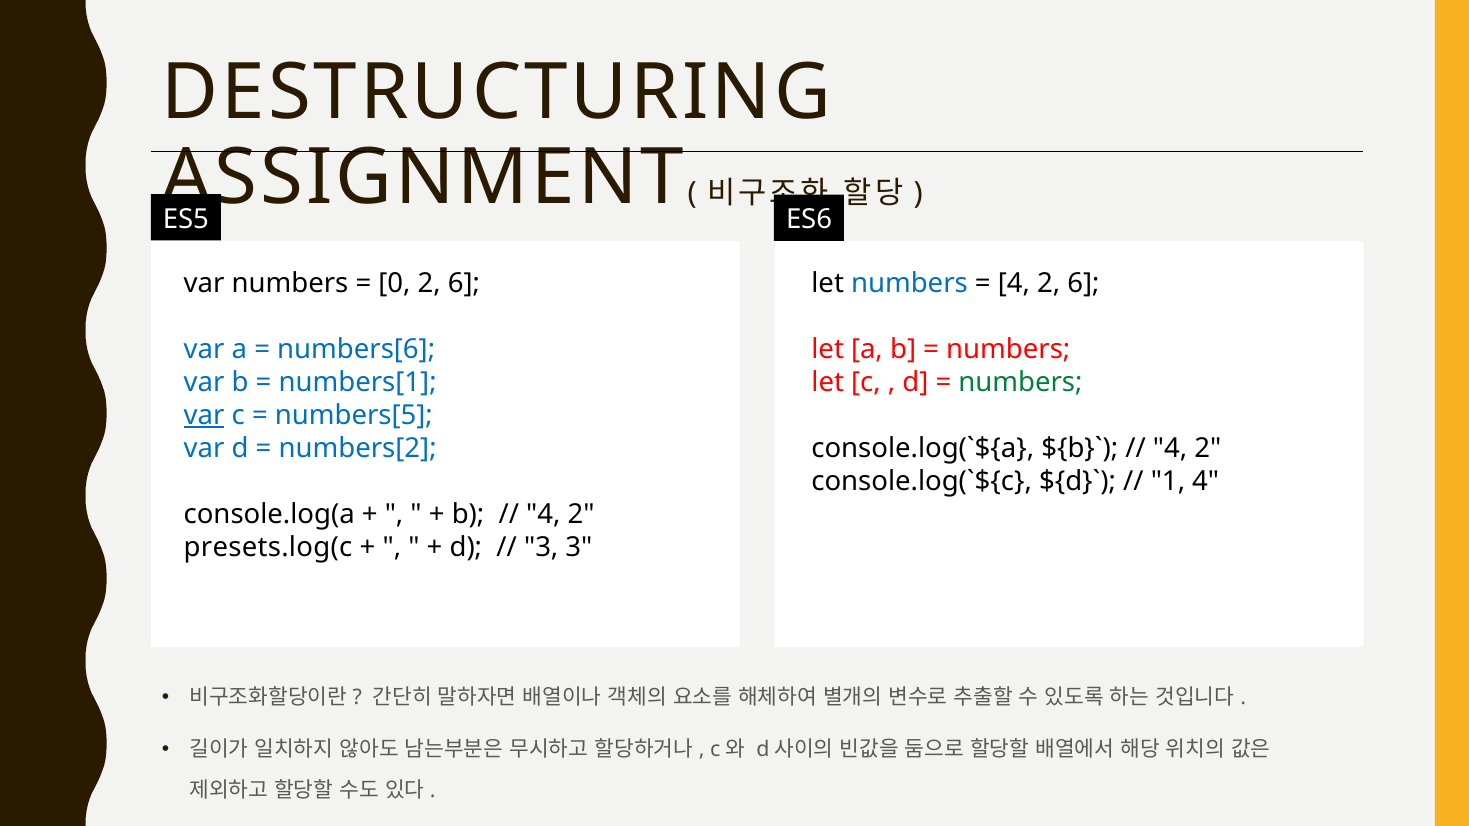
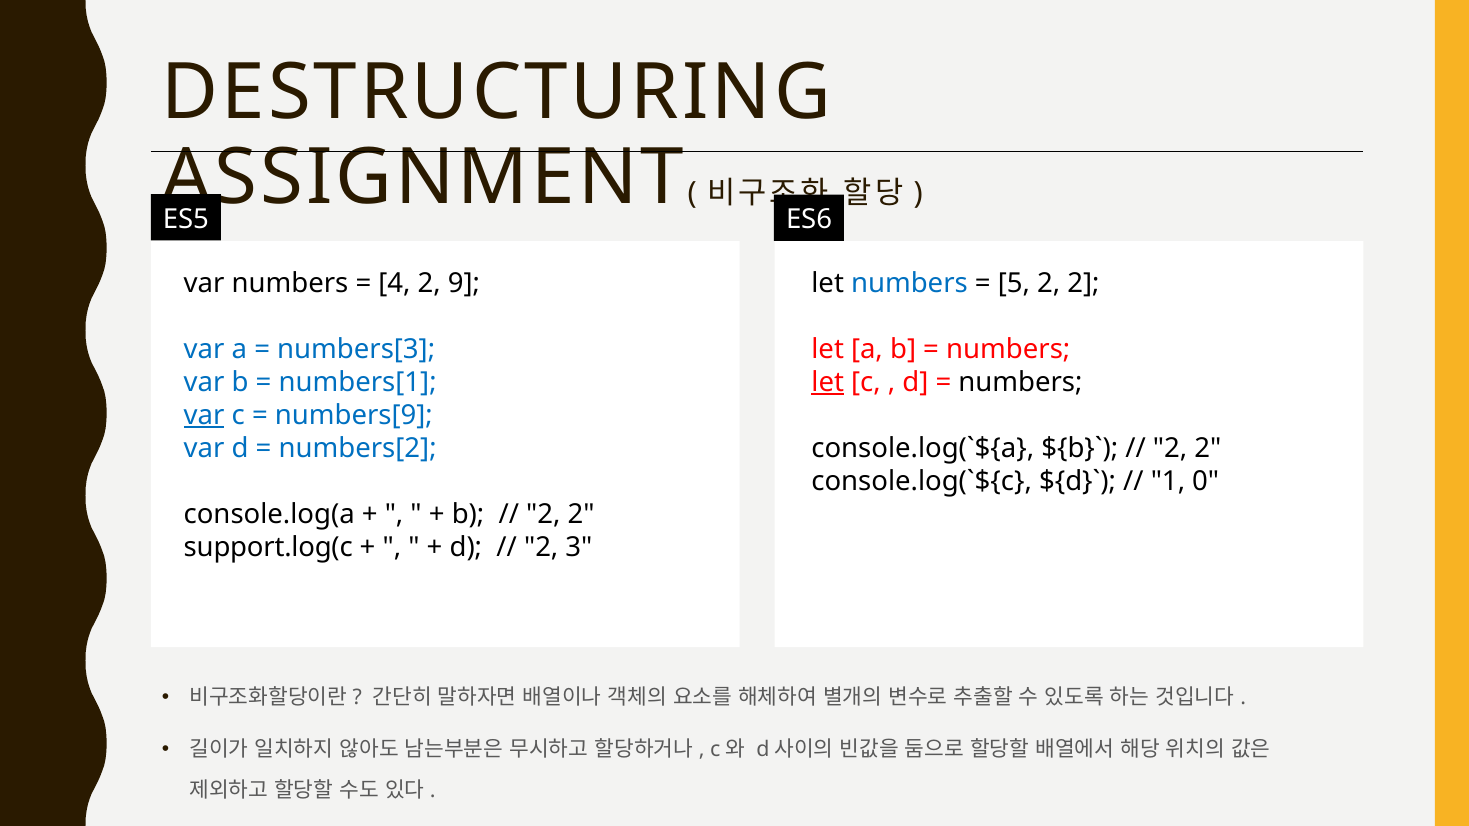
0: 0 -> 4 (394, 283)
6: 6 -> 9 (464, 283)
4: 4 -> 5 (1014, 283)
6: 6 -> 2 (1084, 283)
numbers[6: numbers[6 -> numbers[3 (356, 349)
let underline: none -> present (828, 382)
numbers colour: green -> black (1021, 382)
numbers[5: numbers[5 -> numbers[9 (354, 416)
4: 4 -> 2 (1170, 449)
1 4: 4 -> 0 (1206, 482)
4: 4 -> 2 (543, 515)
presets.log(c: presets.log(c -> support.log(c (268, 548)
3: 3 -> 2 (541, 548)
